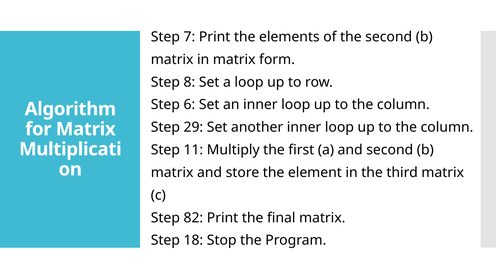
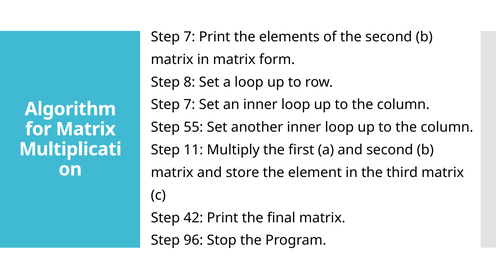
6: 6 -> 7 (189, 105)
29: 29 -> 55 (193, 127)
82: 82 -> 42 (193, 218)
18: 18 -> 96 (193, 240)
